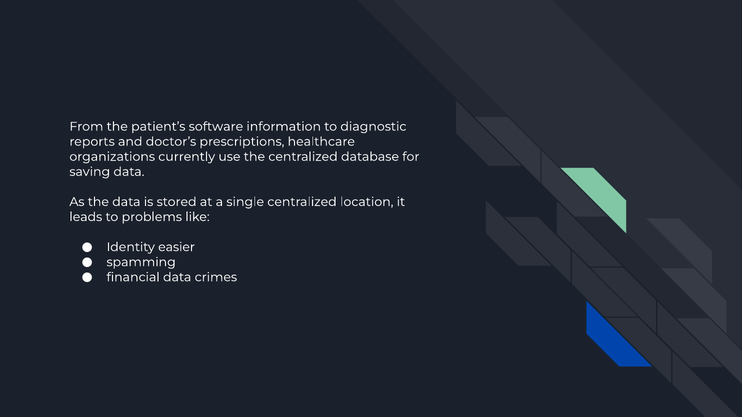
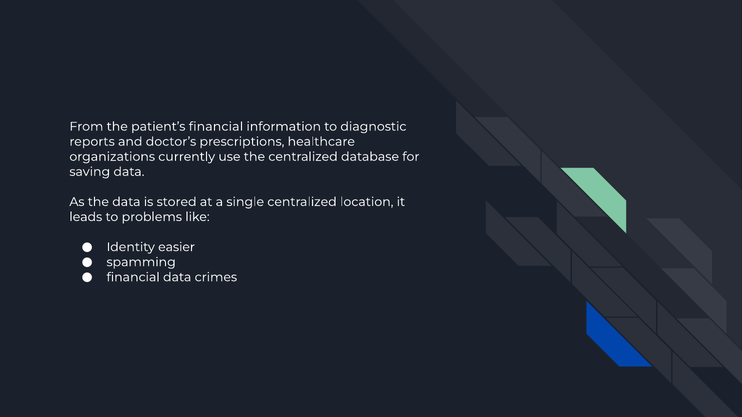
patient’s software: software -> financial (216, 127)
